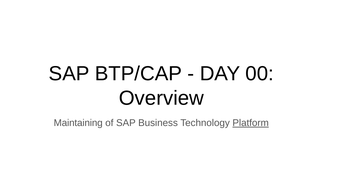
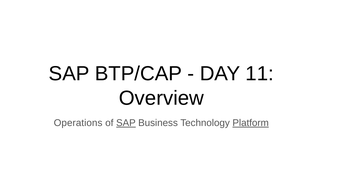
00: 00 -> 11 (260, 74)
Maintaining: Maintaining -> Operations (78, 123)
SAP underline: none -> present (126, 123)
